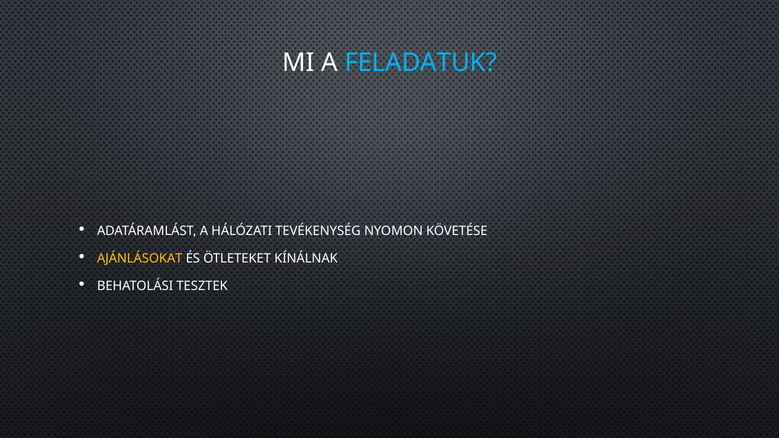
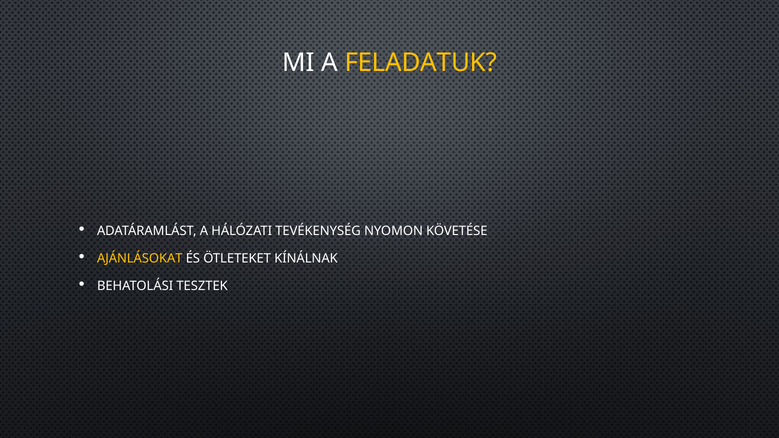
FELADATUK colour: light blue -> yellow (421, 63)
